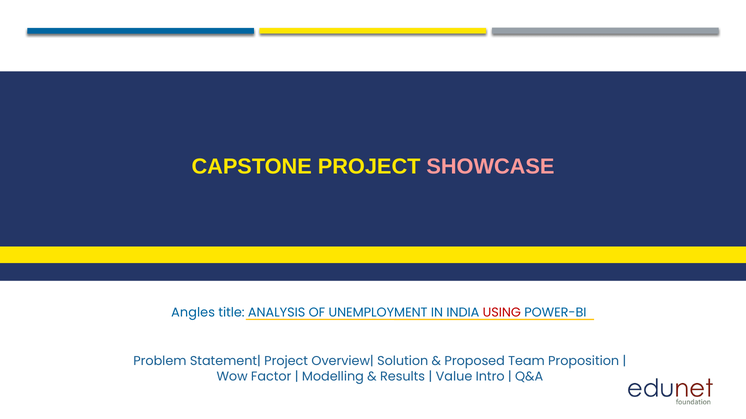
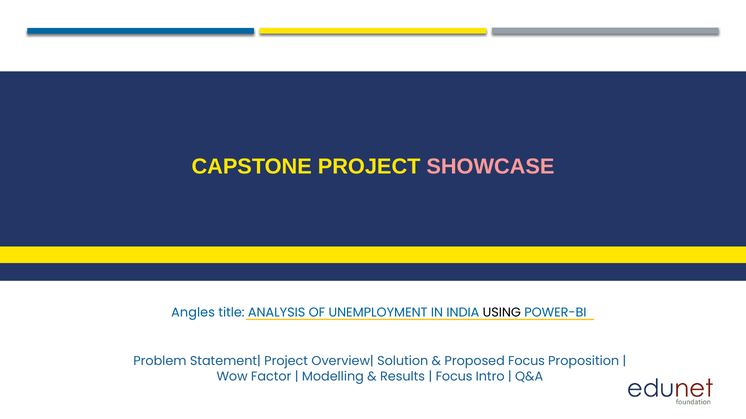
USING colour: red -> black (502, 313)
Proposed Team: Team -> Focus (527, 361)
Value: Value -> Focus (454, 377)
